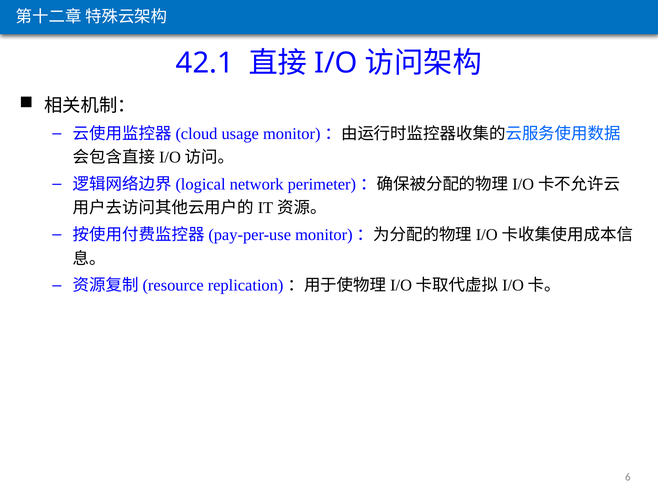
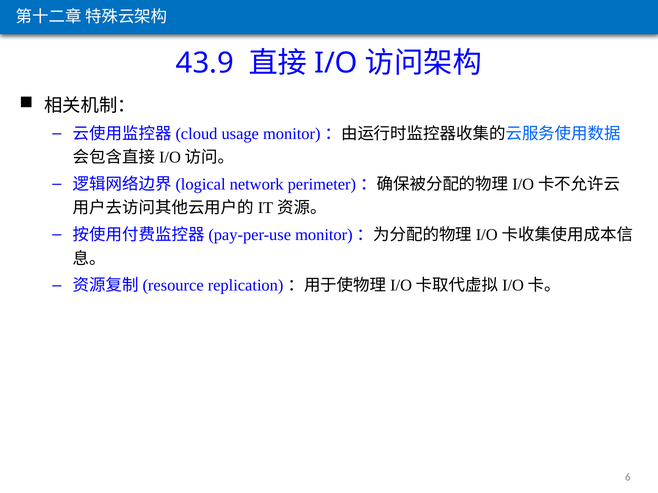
42.1: 42.1 -> 43.9 (205, 63)
